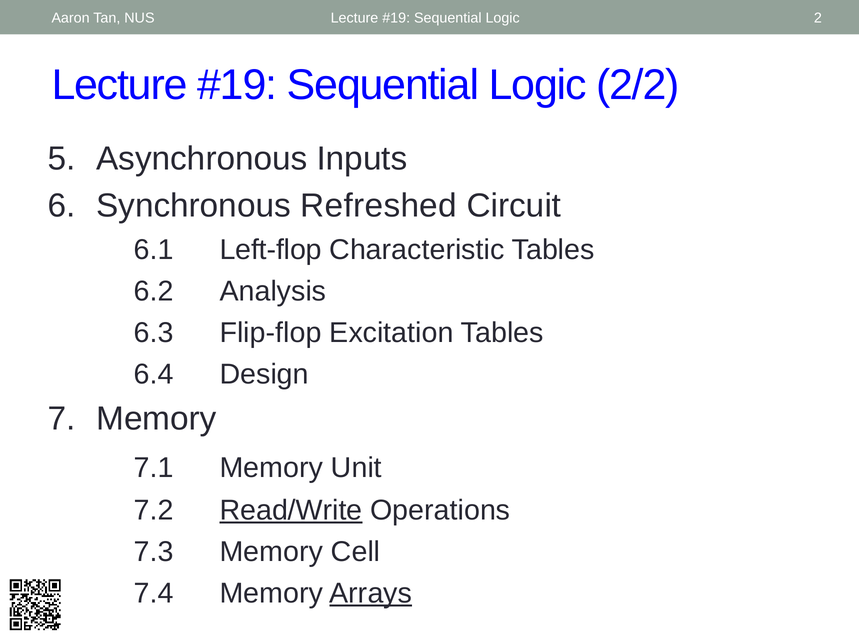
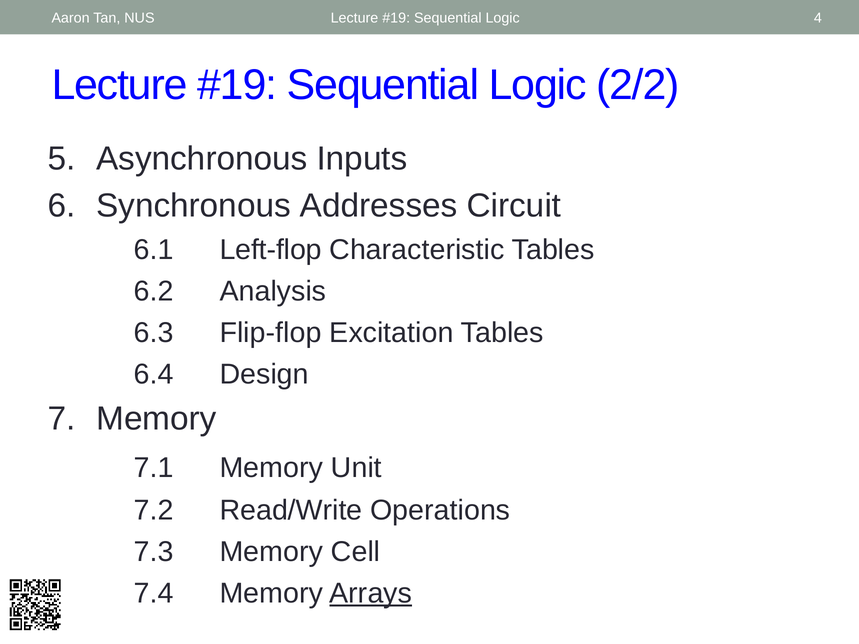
2: 2 -> 4 (818, 18)
Refreshed: Refreshed -> Addresses (379, 206)
Read/Write underline: present -> none (291, 510)
